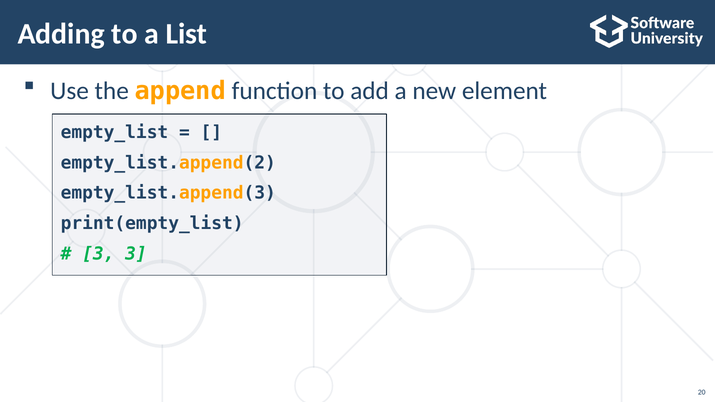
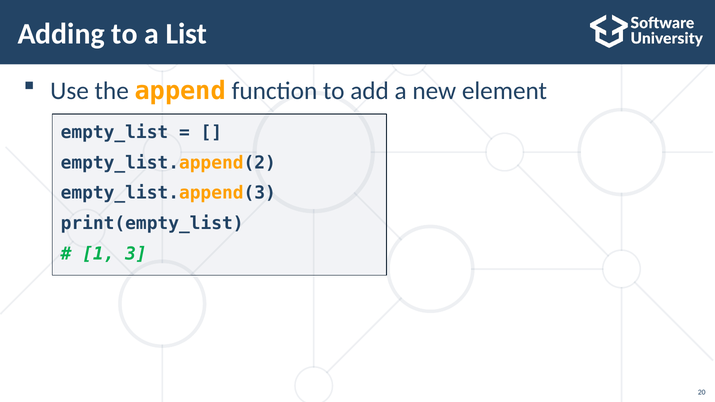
3: 3 -> 1 (98, 254)
